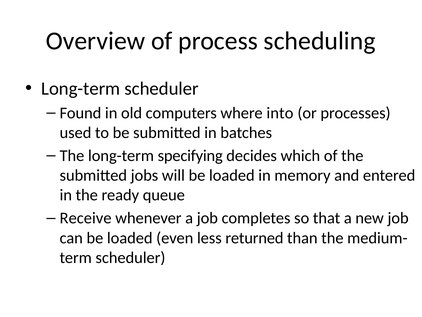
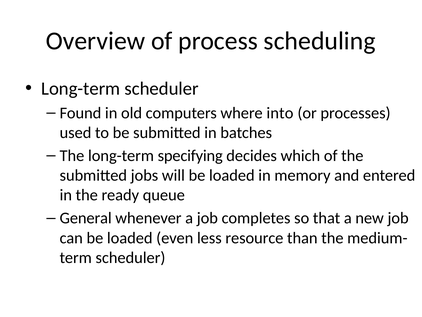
Receive: Receive -> General (86, 218)
returned: returned -> resource (254, 238)
